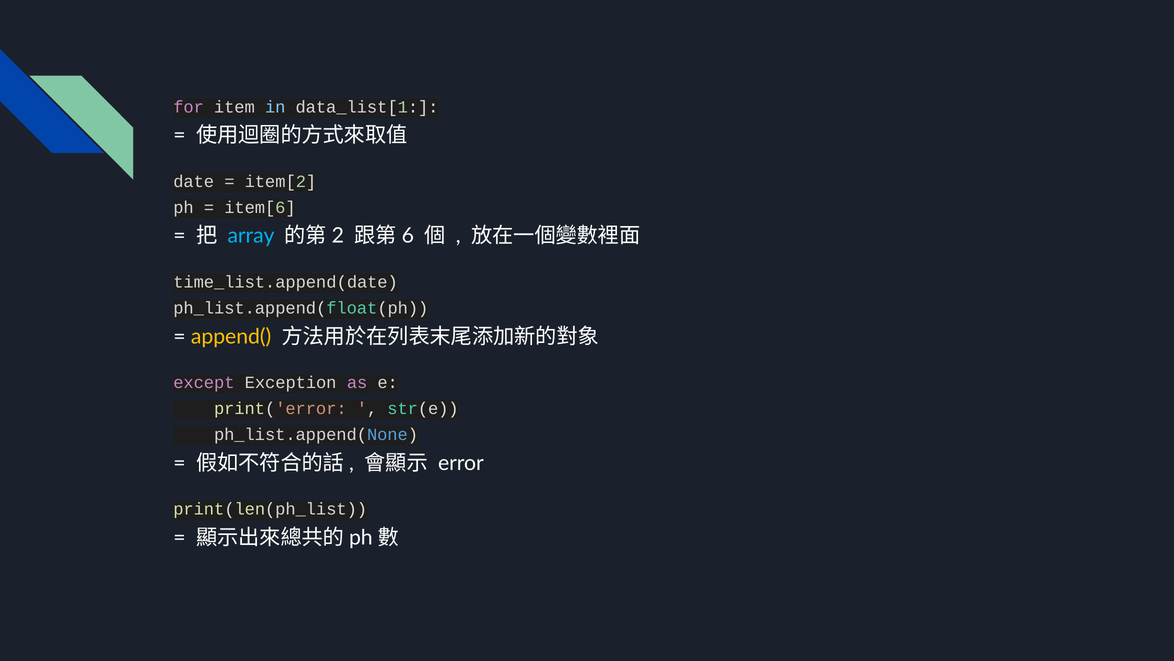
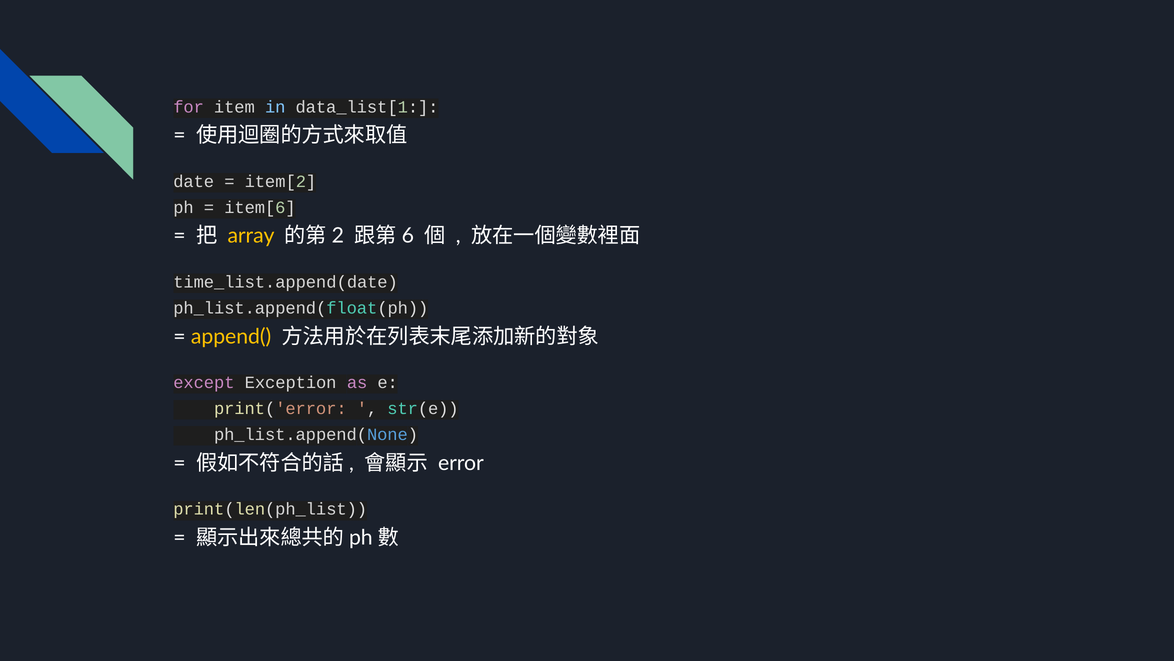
array colour: light blue -> yellow (251, 236)
